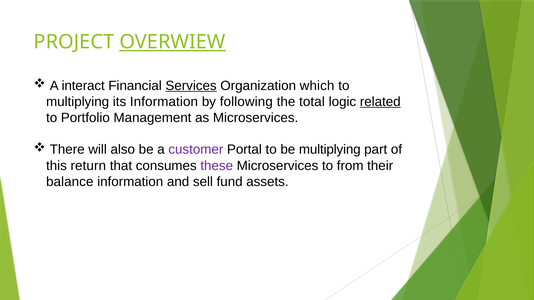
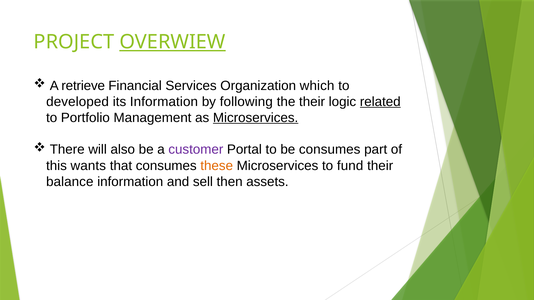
interact: interact -> retrieve (83, 86)
Services underline: present -> none (191, 86)
multiplying: multiplying -> developed (78, 102)
the total: total -> their (312, 102)
Microservices underline: none -> present (256, 118)
be multiplying: multiplying -> consumes (330, 150)
return: return -> wants (88, 166)
these colour: purple -> orange (217, 166)
from: from -> fund (350, 166)
fund: fund -> then (230, 182)
